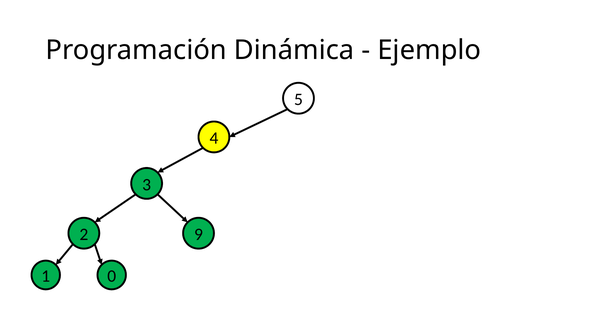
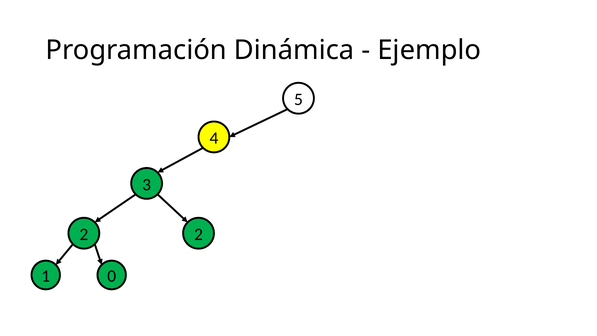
2 9: 9 -> 2 (199, 234)
